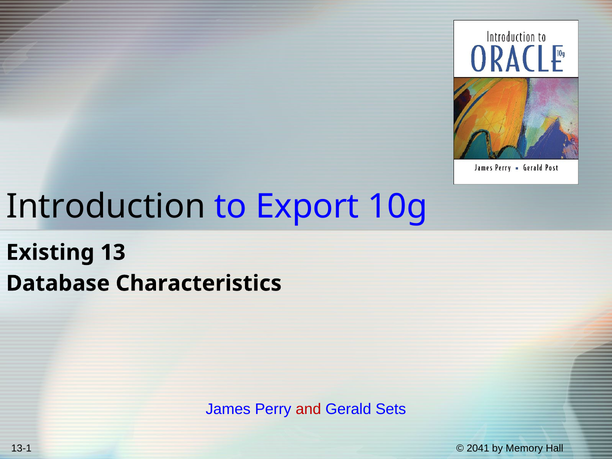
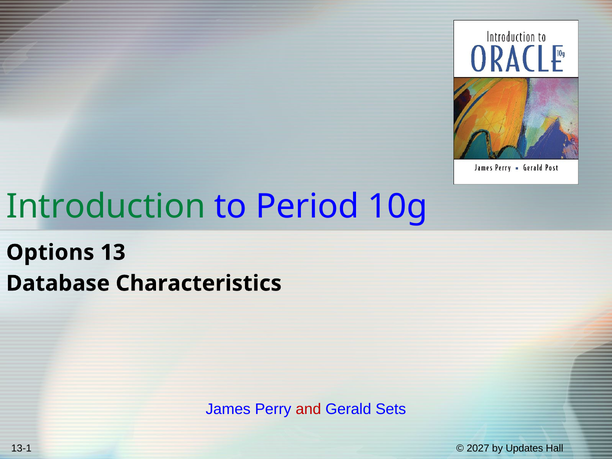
Introduction colour: black -> green (106, 206)
Export: Export -> Period (307, 206)
Existing: Existing -> Options (50, 252)
2041: 2041 -> 2027 (478, 448)
Memory: Memory -> Updates (524, 448)
